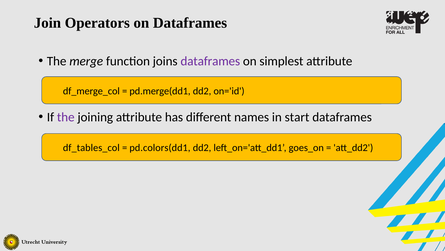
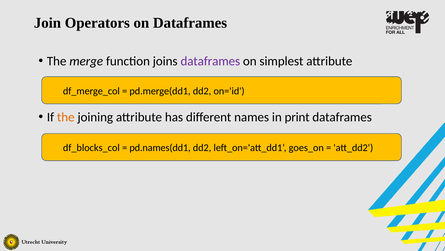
the colour: purple -> orange (66, 117)
start: start -> print (297, 117)
df_tables_col: df_tables_col -> df_blocks_col (91, 147)
pd.colors(dd1: pd.colors(dd1 -> pd.names(dd1 (160, 147)
